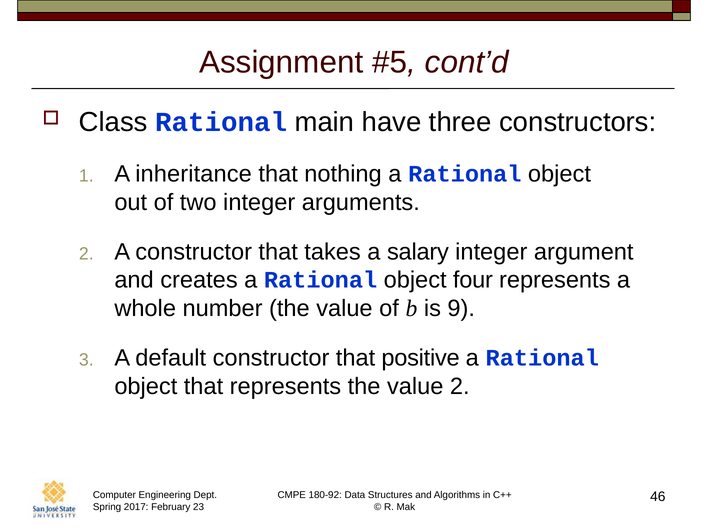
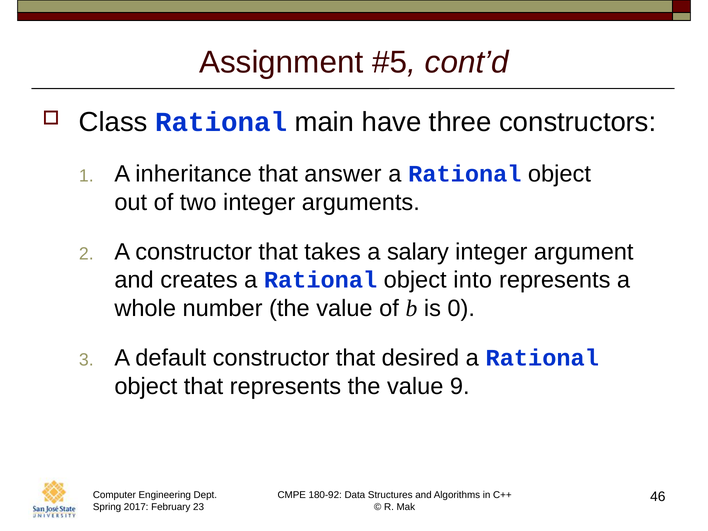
nothing: nothing -> answer (343, 174)
four: four -> into (473, 280)
9: 9 -> 0 (461, 308)
positive: positive -> desired (420, 358)
value 2: 2 -> 9 (460, 386)
